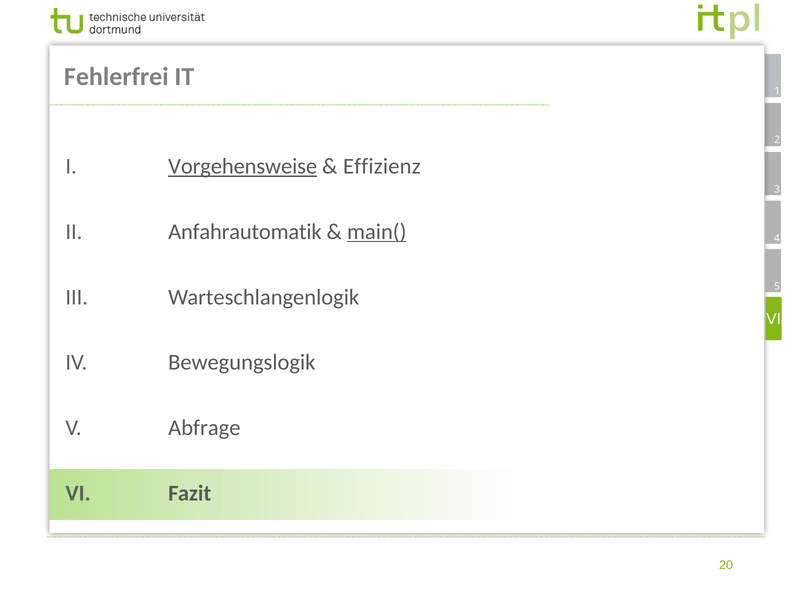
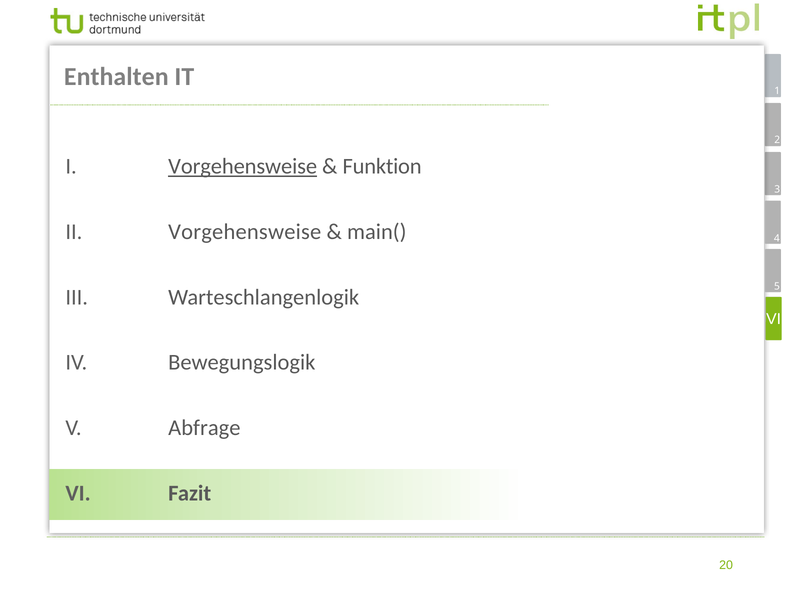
Fehlerfrei: Fehlerfrei -> Enthalten (116, 77)
Effizienz: Effizienz -> Funktion (382, 166)
Anfahrautomatik: Anfahrautomatik -> Vorgehensweise (245, 232)
main( underline: present -> none (377, 232)
